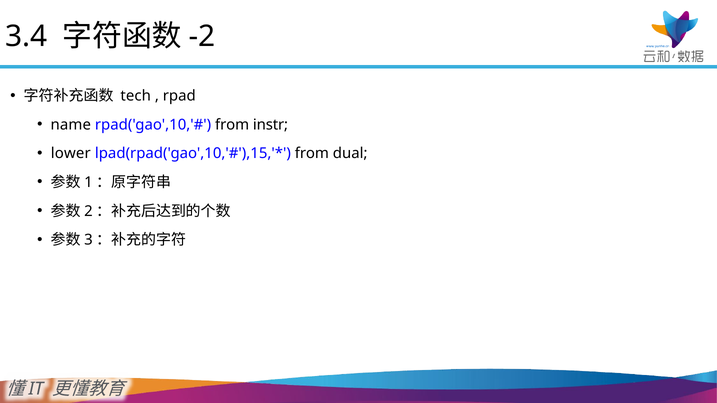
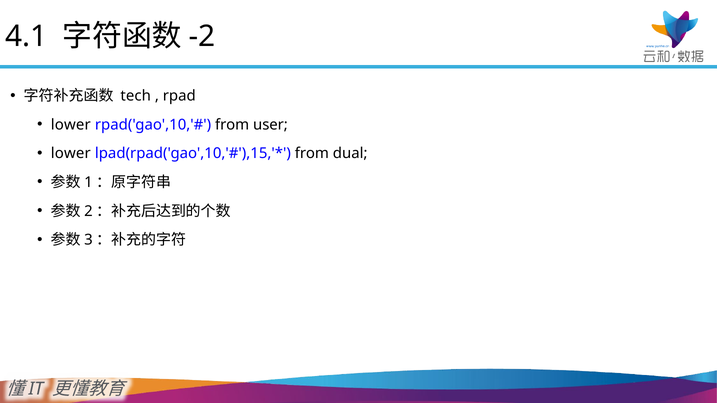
3.4: 3.4 -> 4.1 (26, 36)
name: name -> lower (71, 125)
instr: instr -> user (270, 125)
